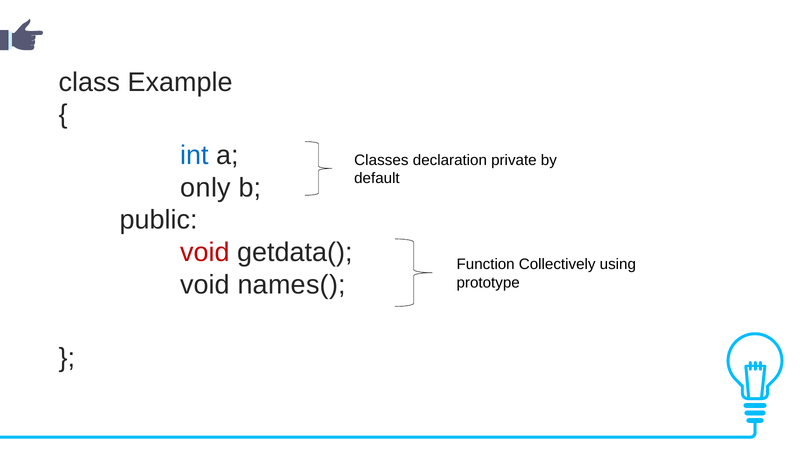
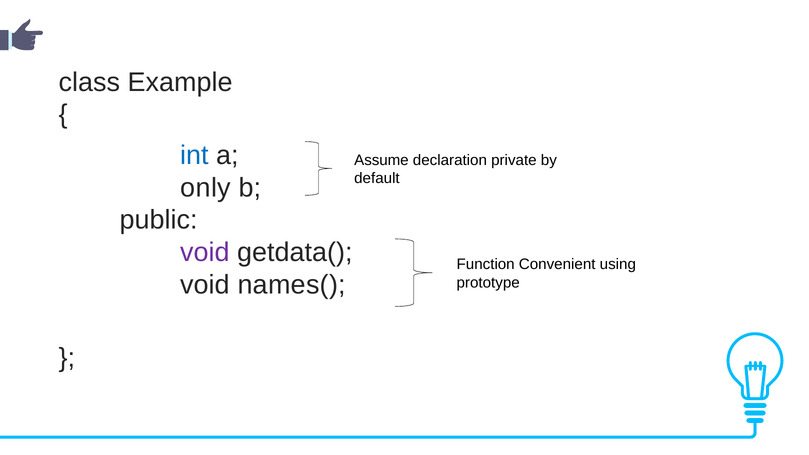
Classes: Classes -> Assume (381, 160)
void colour: red -> purple (205, 252)
Collectively: Collectively -> Convenient (557, 264)
